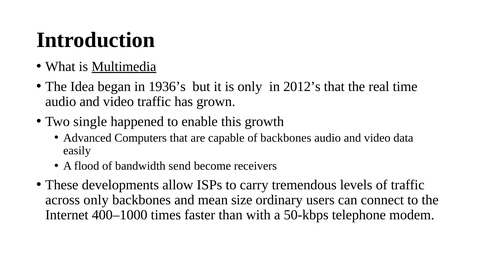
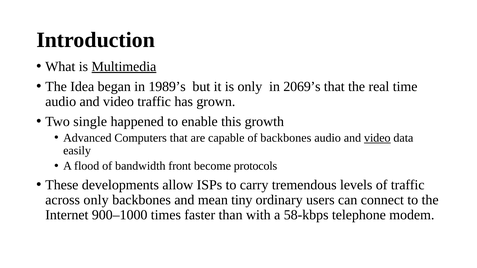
1936’s: 1936’s -> 1989’s (167, 87)
2012’s: 2012’s -> 2069’s (302, 87)
video underline: none -> present (377, 138)
send: send -> front (180, 166)
receivers: receivers -> protocols (256, 166)
size: size -> tiny (242, 200)
400–1000: 400–1000 -> 900–1000 (120, 215)
50-kbps: 50-kbps -> 58-kbps (306, 215)
